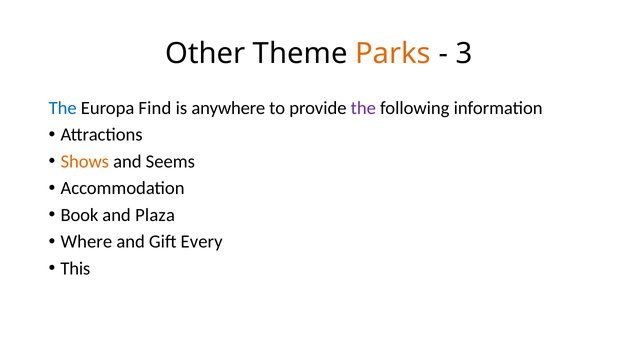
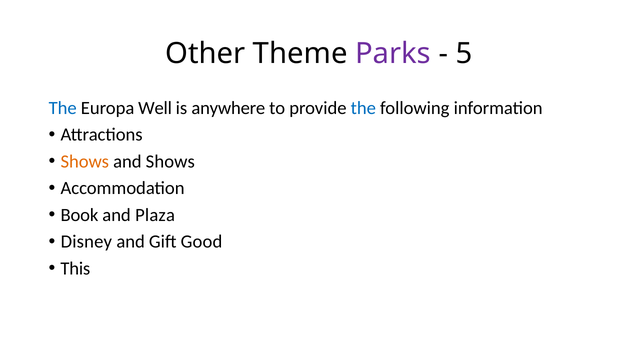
Parks colour: orange -> purple (393, 54)
3: 3 -> 5 (464, 54)
Find: Find -> Well (155, 108)
the colour: purple -> blue (363, 108)
and Seems: Seems -> Shows (170, 161)
Where: Where -> Disney (86, 242)
Every: Every -> Good (202, 242)
